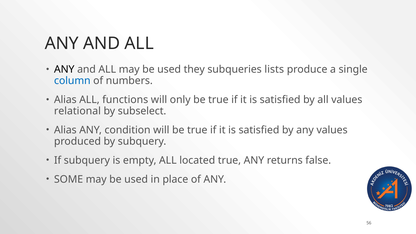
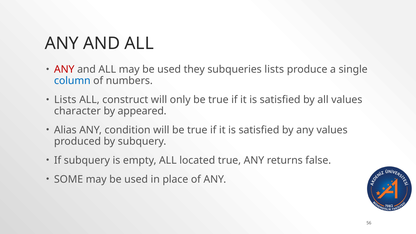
ANY colour: black -> red (64, 70)
Alias: Alias -> Lists (65, 100)
functions: functions -> construct (125, 100)
relational: relational -> character (77, 111)
subselect: subselect -> appeared (142, 111)
